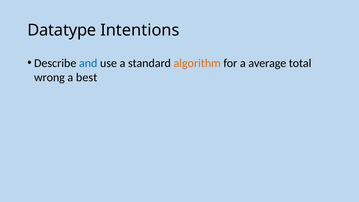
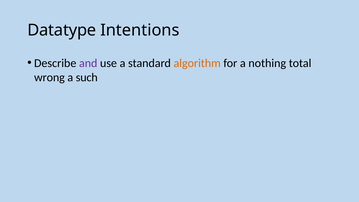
and colour: blue -> purple (88, 63)
average: average -> nothing (267, 63)
best: best -> such (87, 77)
